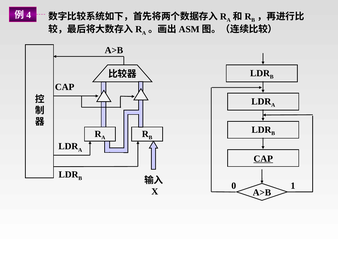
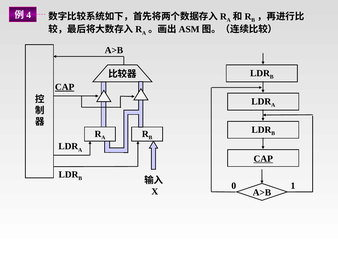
CAP underline: none -> present (65, 87)
